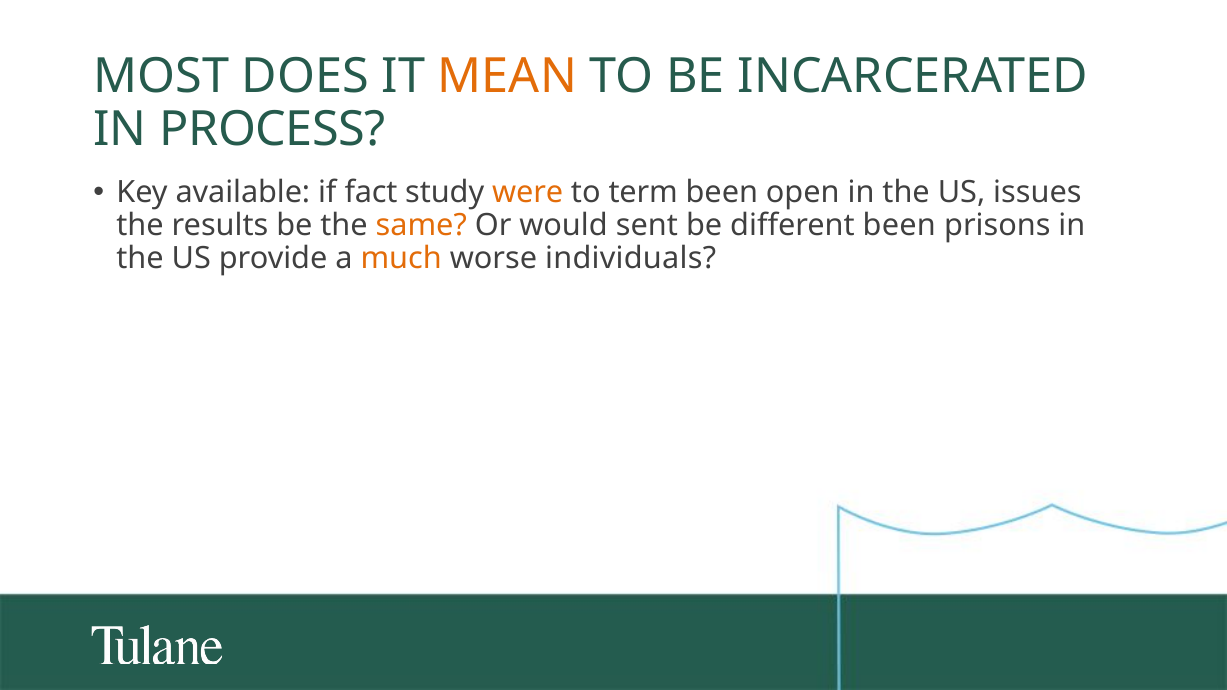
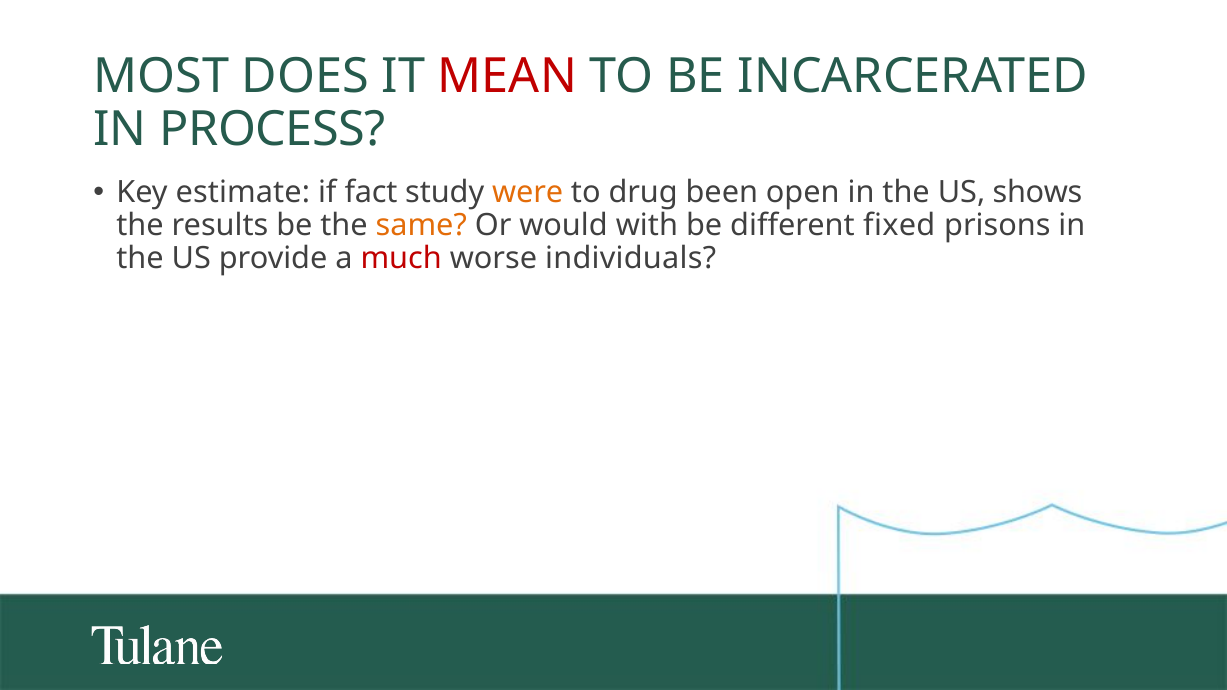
MEAN colour: orange -> red (507, 77)
available: available -> estimate (243, 193)
term: term -> drug (643, 193)
issues: issues -> shows (1038, 193)
sent: sent -> with (647, 226)
different been: been -> fixed (899, 226)
much colour: orange -> red (401, 259)
